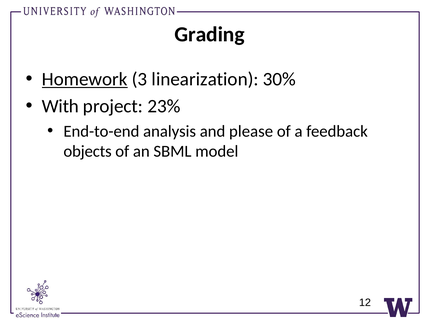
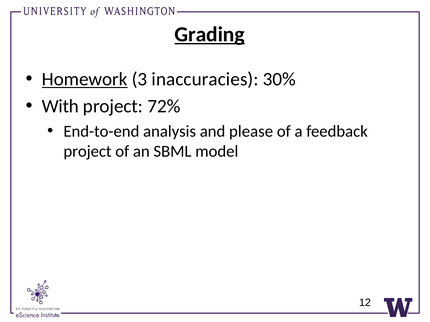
Grading underline: none -> present (210, 34)
linearization: linearization -> inaccuracies (205, 79)
23%: 23% -> 72% (164, 106)
objects: objects -> project (88, 151)
